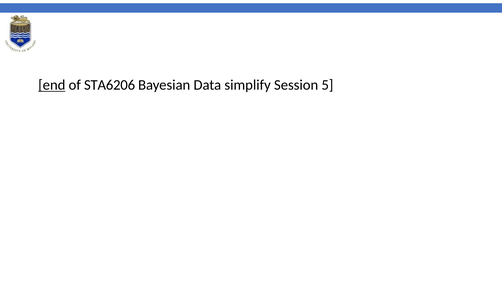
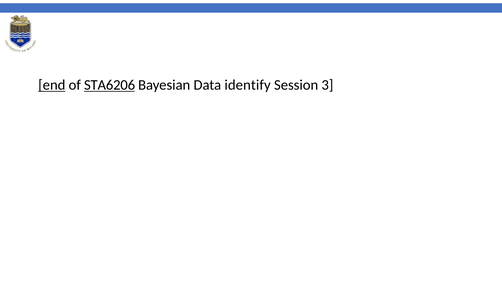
STA6206 underline: none -> present (110, 85)
simplify: simplify -> identify (248, 85)
5: 5 -> 3 (327, 85)
